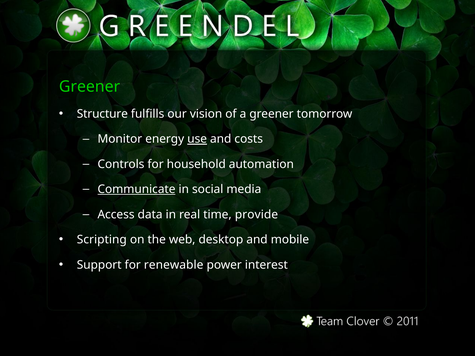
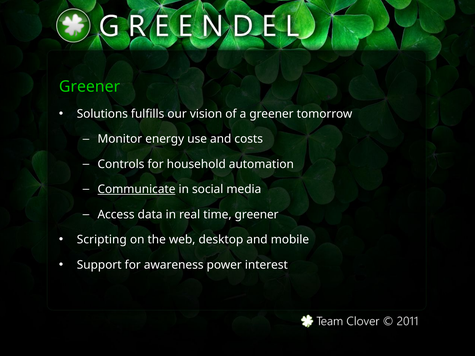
Structure: Structure -> Solutions (102, 114)
use underline: present -> none (197, 139)
time provide: provide -> greener (257, 215)
renewable: renewable -> awareness (174, 265)
